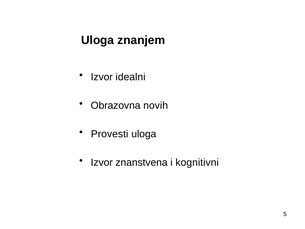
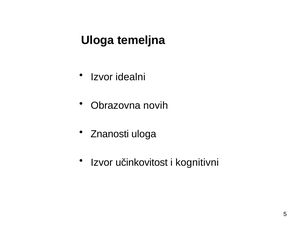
znanjem: znanjem -> temeljna (141, 40)
Provesti: Provesti -> Znanosti (110, 134)
znanstvena: znanstvena -> učinkovitost (142, 162)
